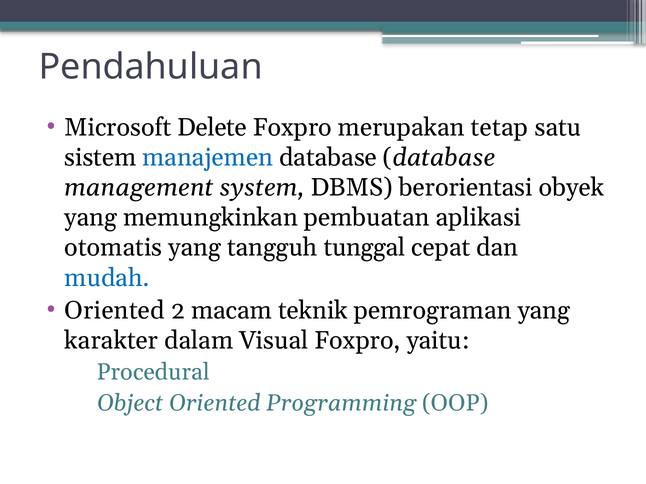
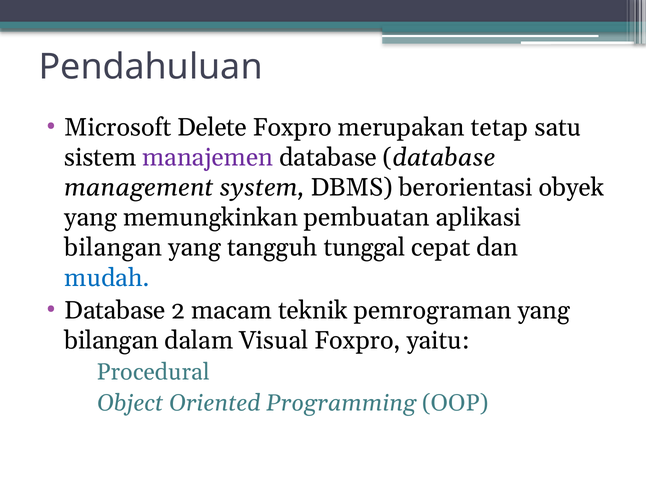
manajemen colour: blue -> purple (208, 158)
otomatis: otomatis -> bilangan (113, 248)
Oriented: Oriented -> Database (115, 311)
karakter: karakter -> bilangan (111, 341)
